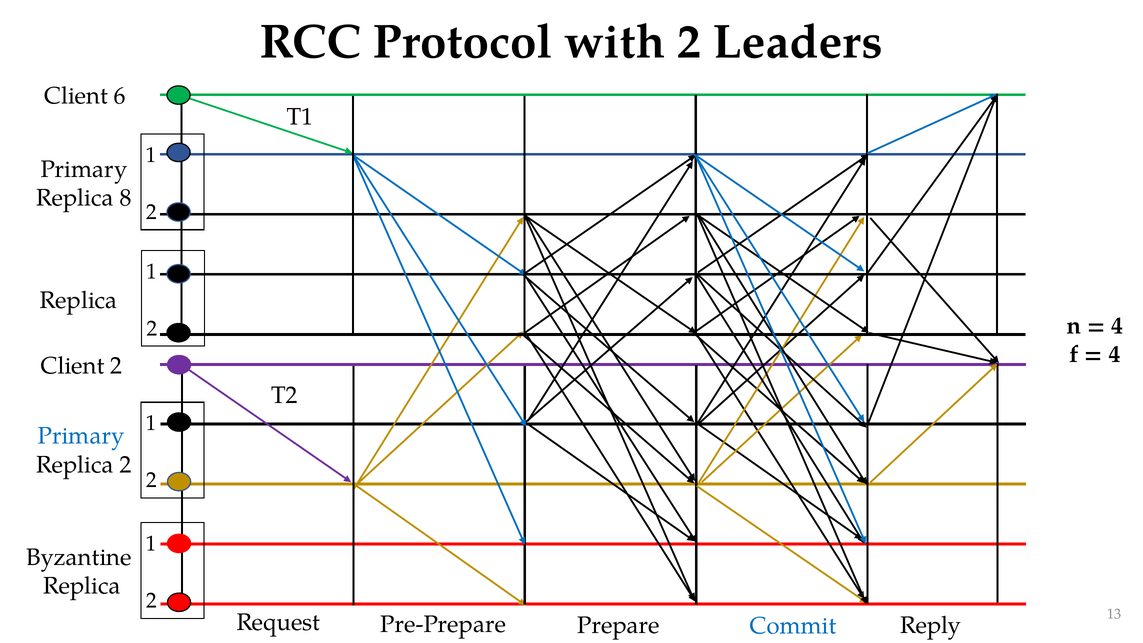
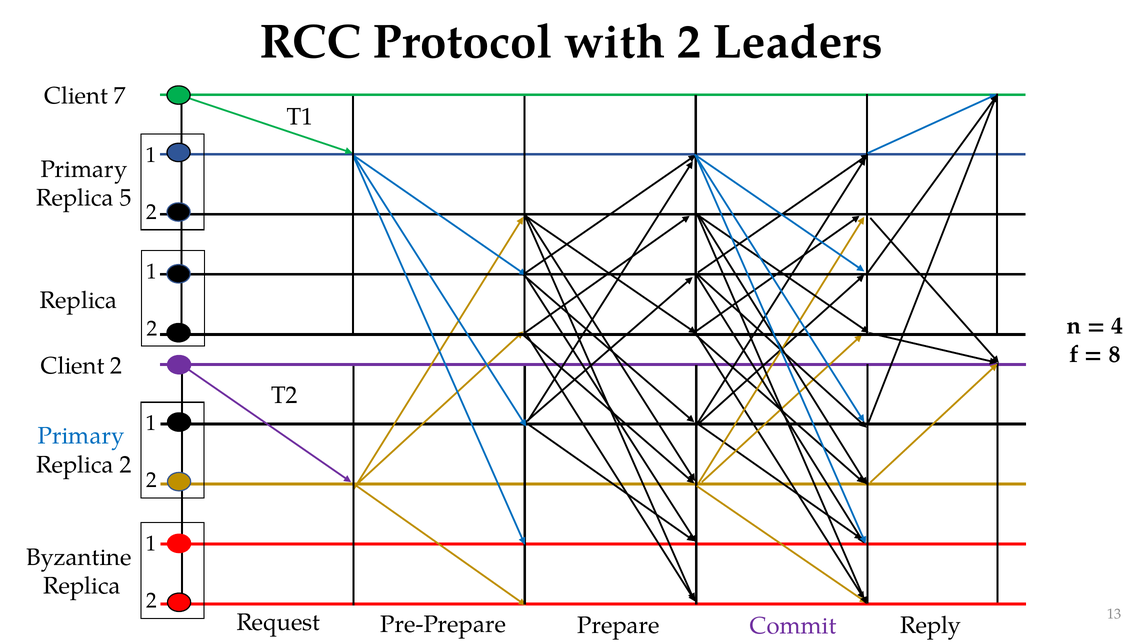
6: 6 -> 7 (120, 96)
8: 8 -> 5 (126, 198)
4: 4 -> 8 (1115, 354)
Commit colour: blue -> purple (793, 626)
